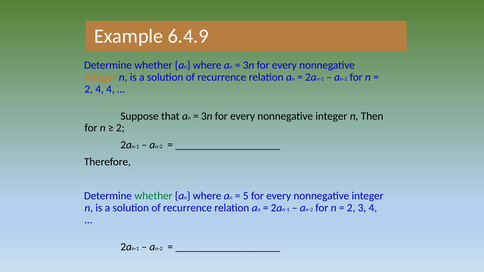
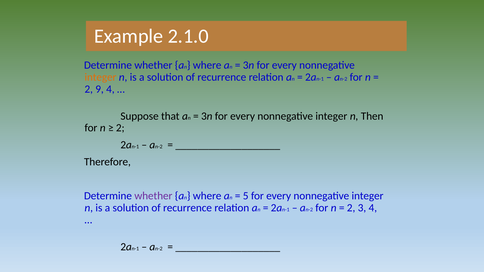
6.4.9: 6.4.9 -> 2.1.0 (188, 36)
2 4: 4 -> 9 (100, 89)
whether colour: green -> purple (153, 196)
